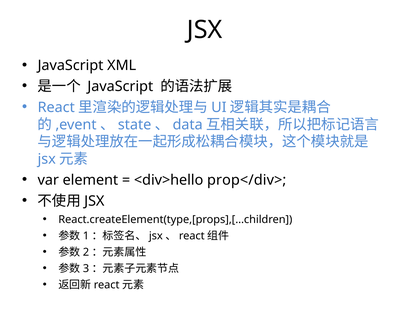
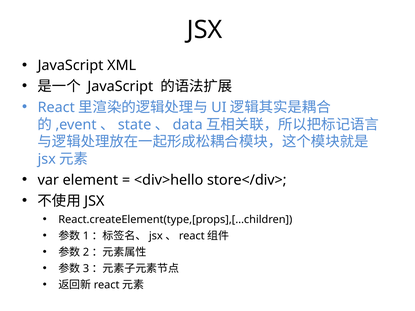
prop</div>: prop</div> -> store</div> (247, 180)
